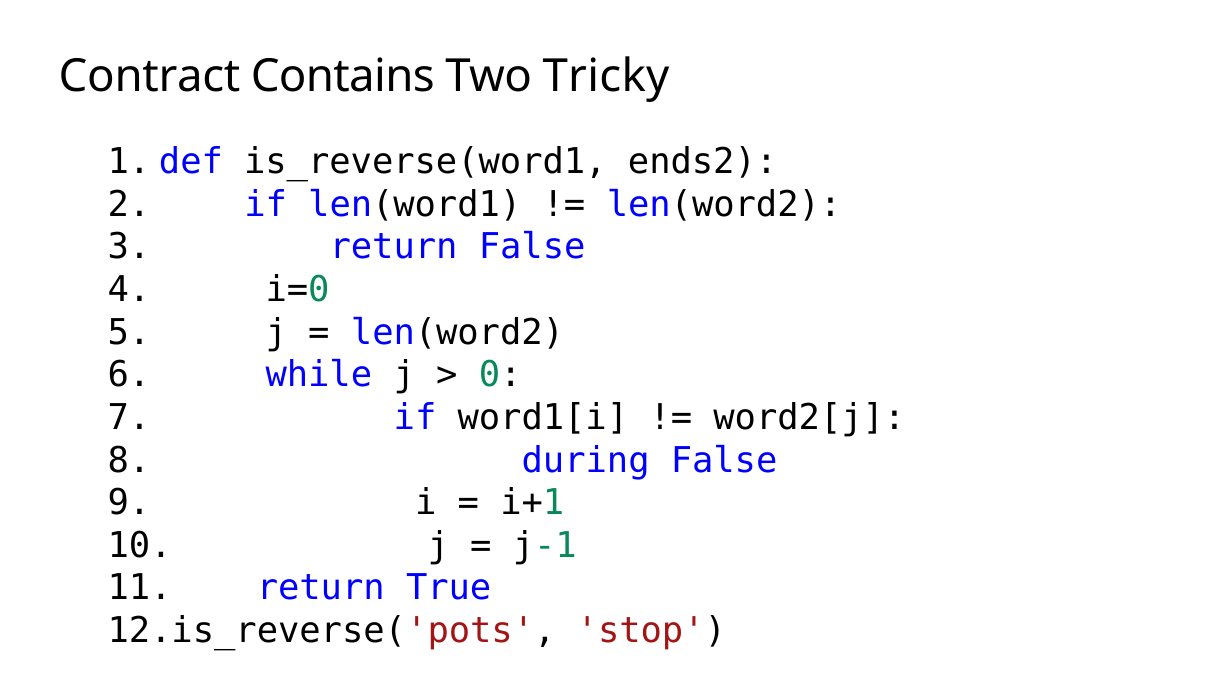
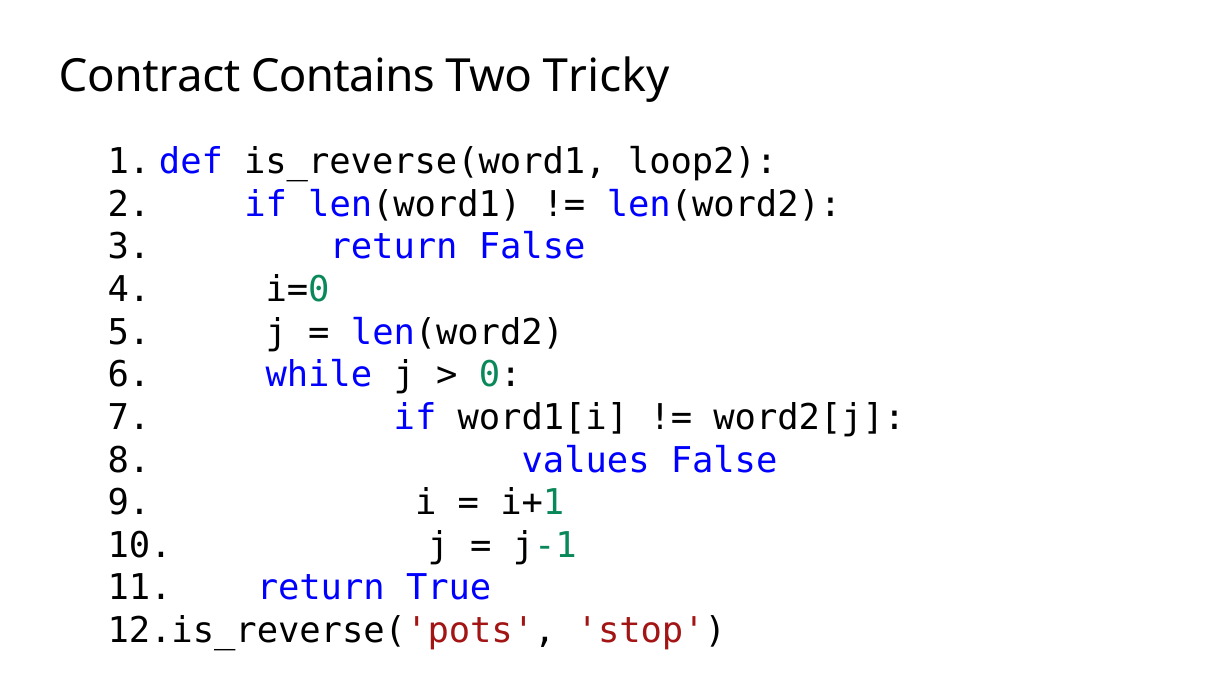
ends2: ends2 -> loop2 (703, 162)
during: during -> values (586, 460)
